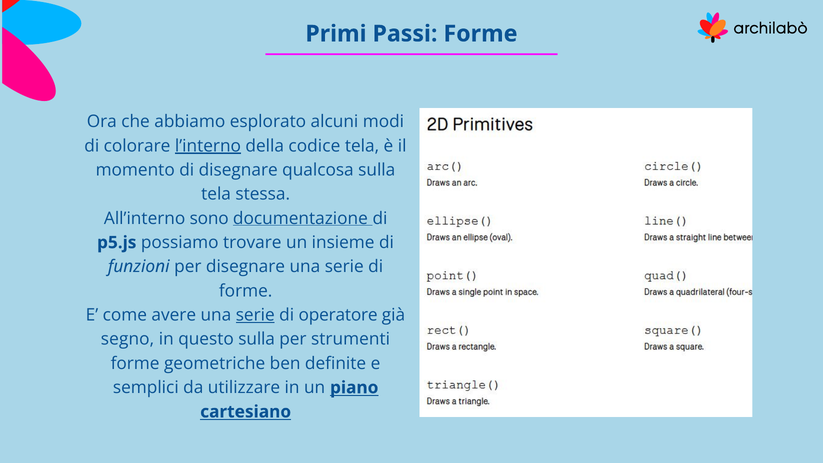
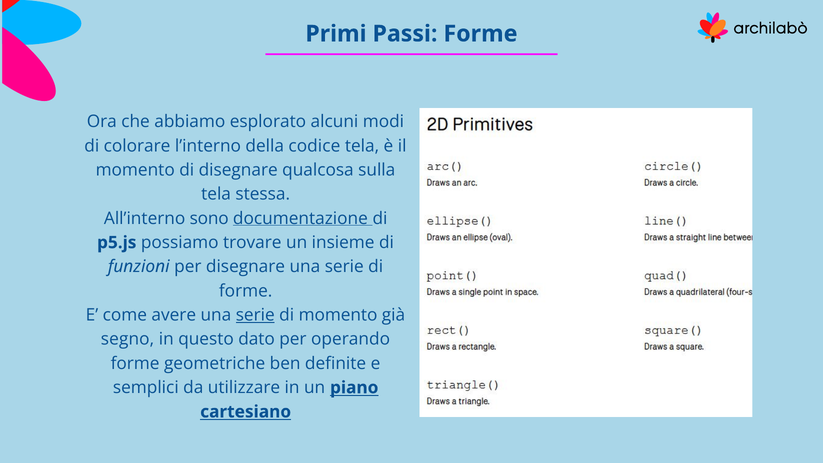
l’interno underline: present -> none (208, 146)
di operatore: operatore -> momento (338, 315)
questo sulla: sulla -> dato (257, 339)
strumenti: strumenti -> operando (351, 339)
